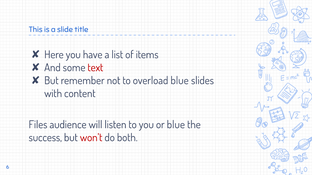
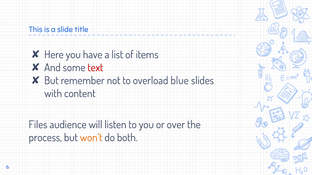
or blue: blue -> over (176, 125)
success: success -> process (45, 138)
won’t colour: red -> orange (91, 138)
